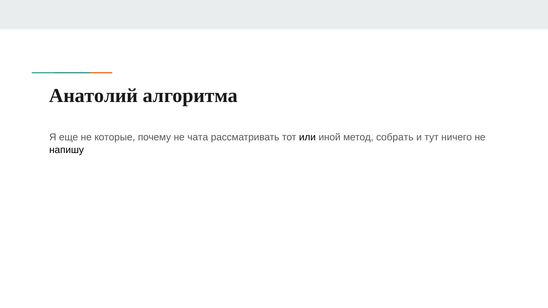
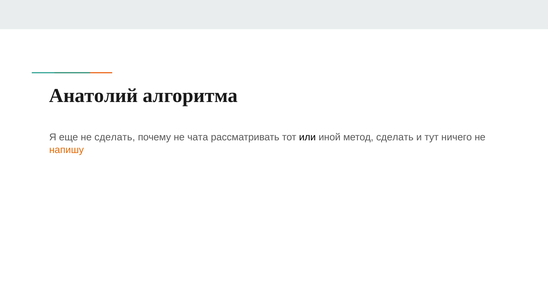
не которые: которые -> сделать (115, 137)
метод собрать: собрать -> сделать (395, 137)
напишу colour: black -> orange (67, 150)
